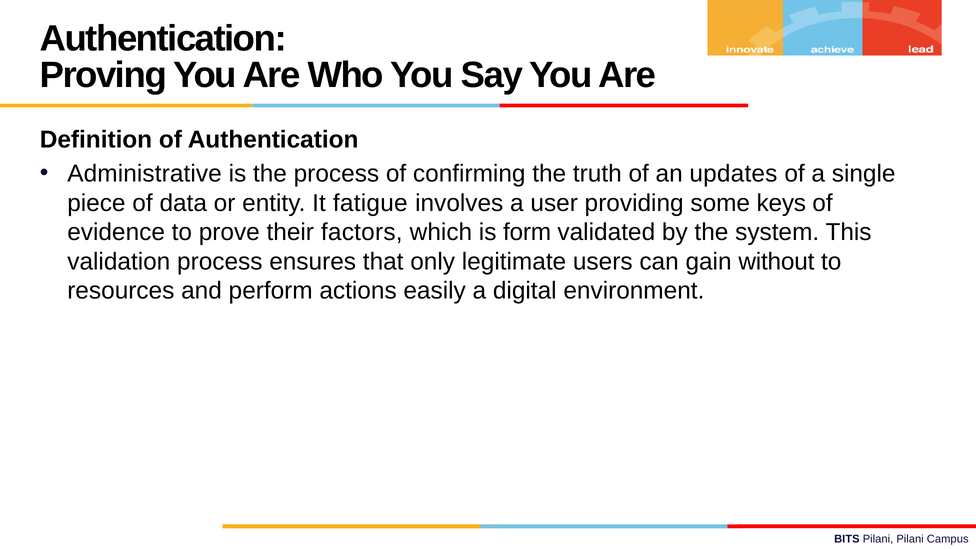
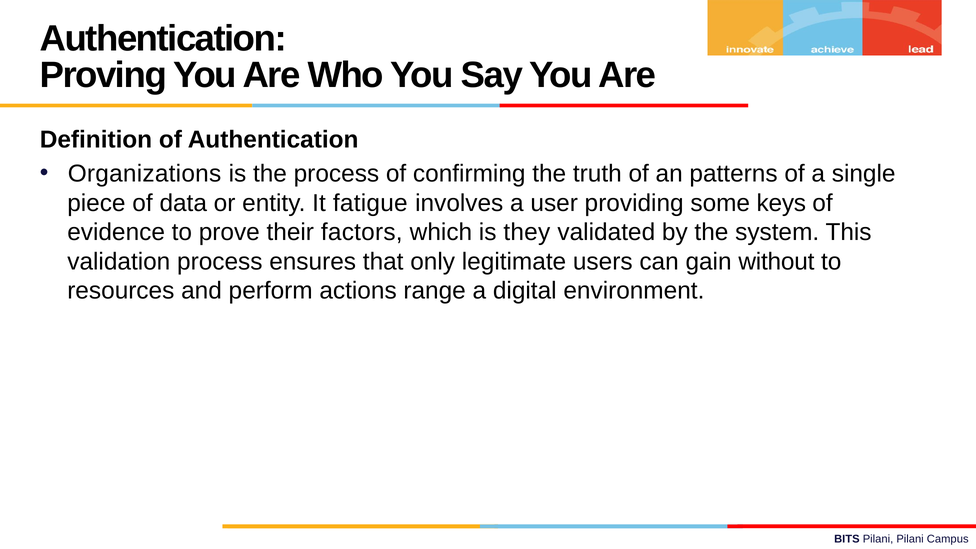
Administrative: Administrative -> Organizations (144, 174)
updates: updates -> patterns (734, 174)
form: form -> they (527, 232)
easily: easily -> range (435, 291)
